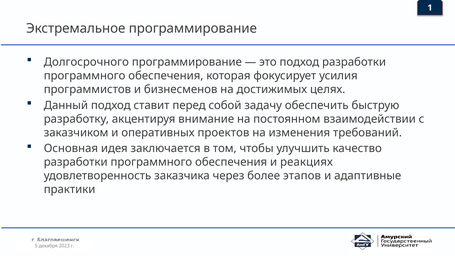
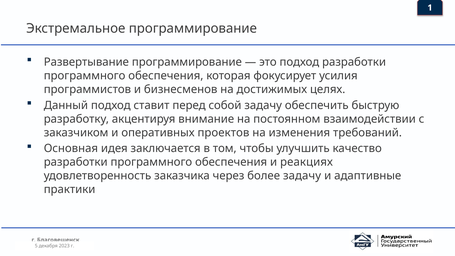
Долгосрочного: Долгосрочного -> Развертывание (86, 62)
более этапов: этапов -> задачу (302, 176)
